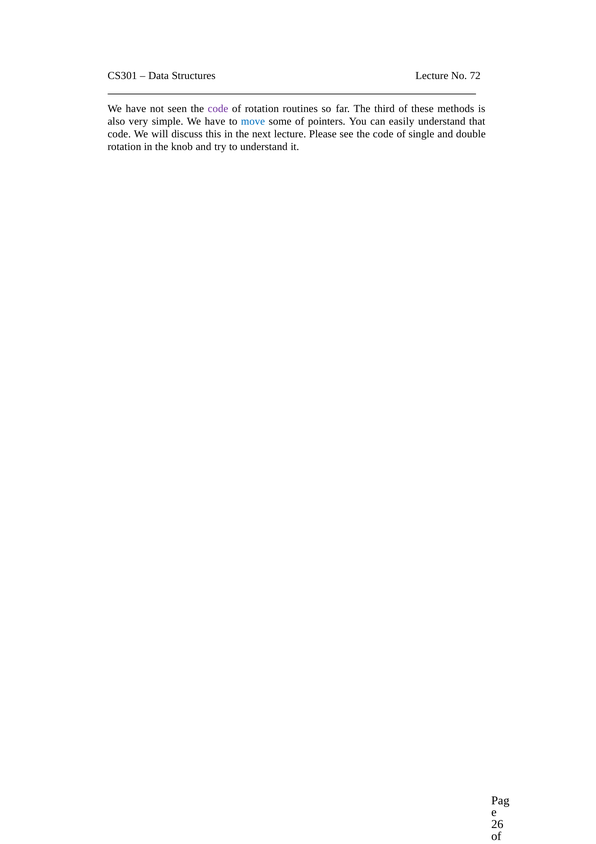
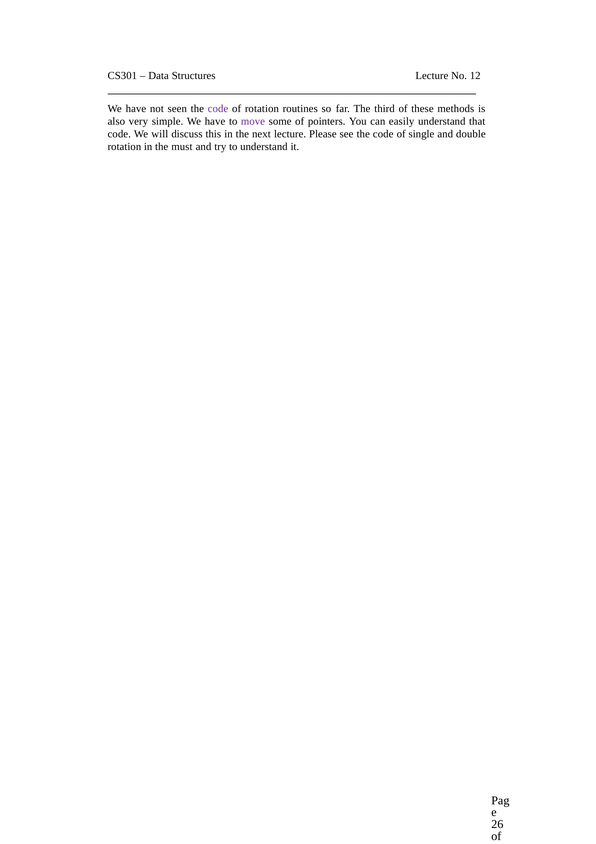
72: 72 -> 12 (475, 76)
move colour: blue -> purple (253, 121)
knob: knob -> must (182, 146)
